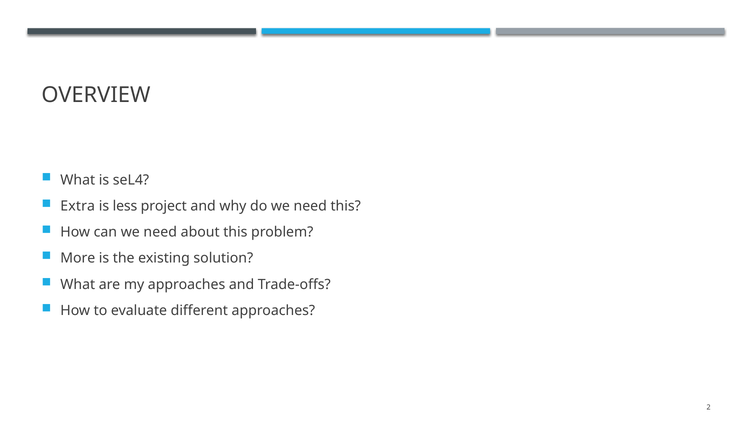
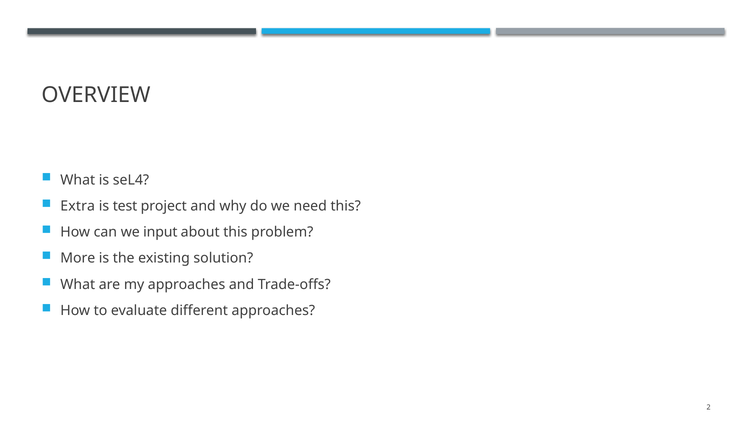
less: less -> test (125, 206)
can we need: need -> input (160, 232)
